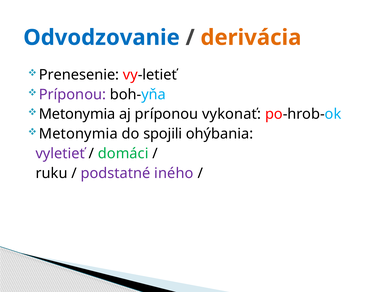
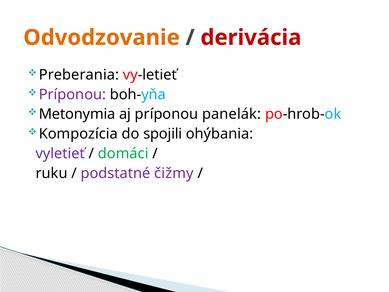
Odvodzovanie colour: blue -> orange (102, 38)
derivácia colour: orange -> red (251, 38)
Prenesenie: Prenesenie -> Preberania (79, 75)
vykonať: vykonať -> panelák (232, 114)
Metonymia: Metonymia -> Kompozícia (78, 134)
iného: iného -> čižmy (174, 173)
